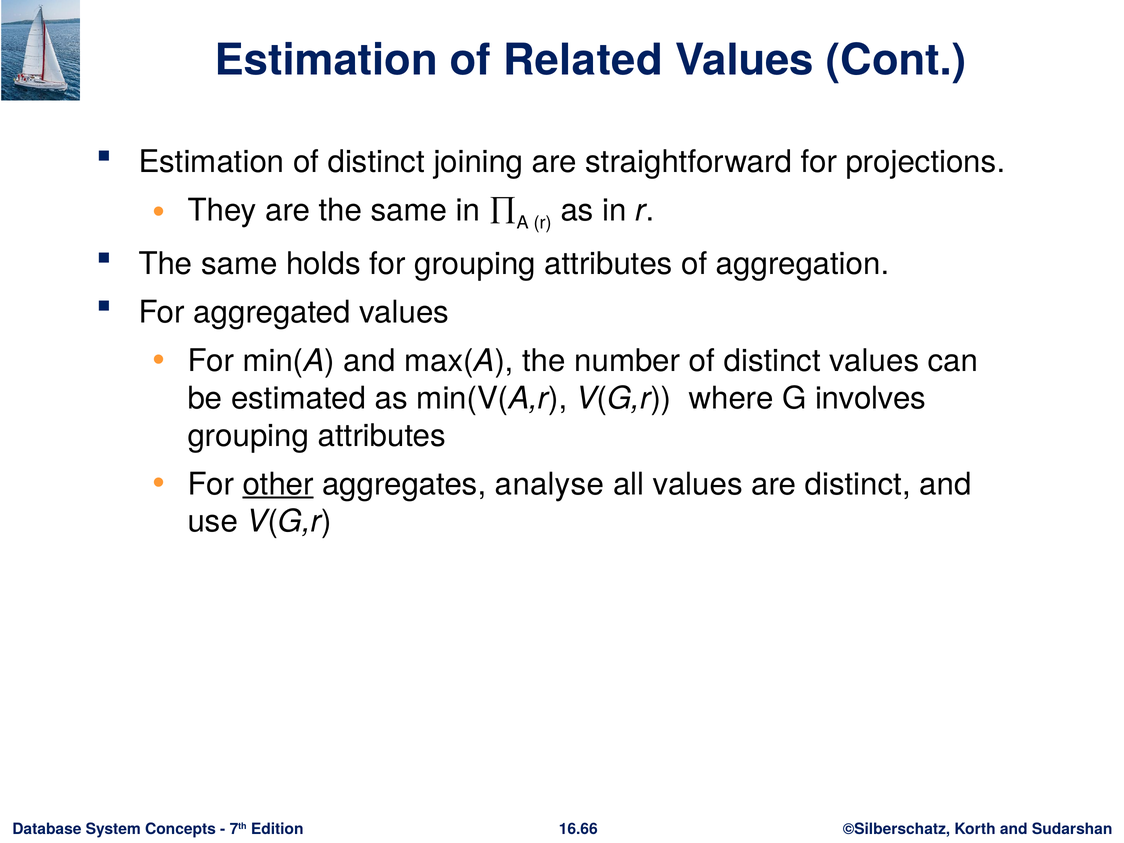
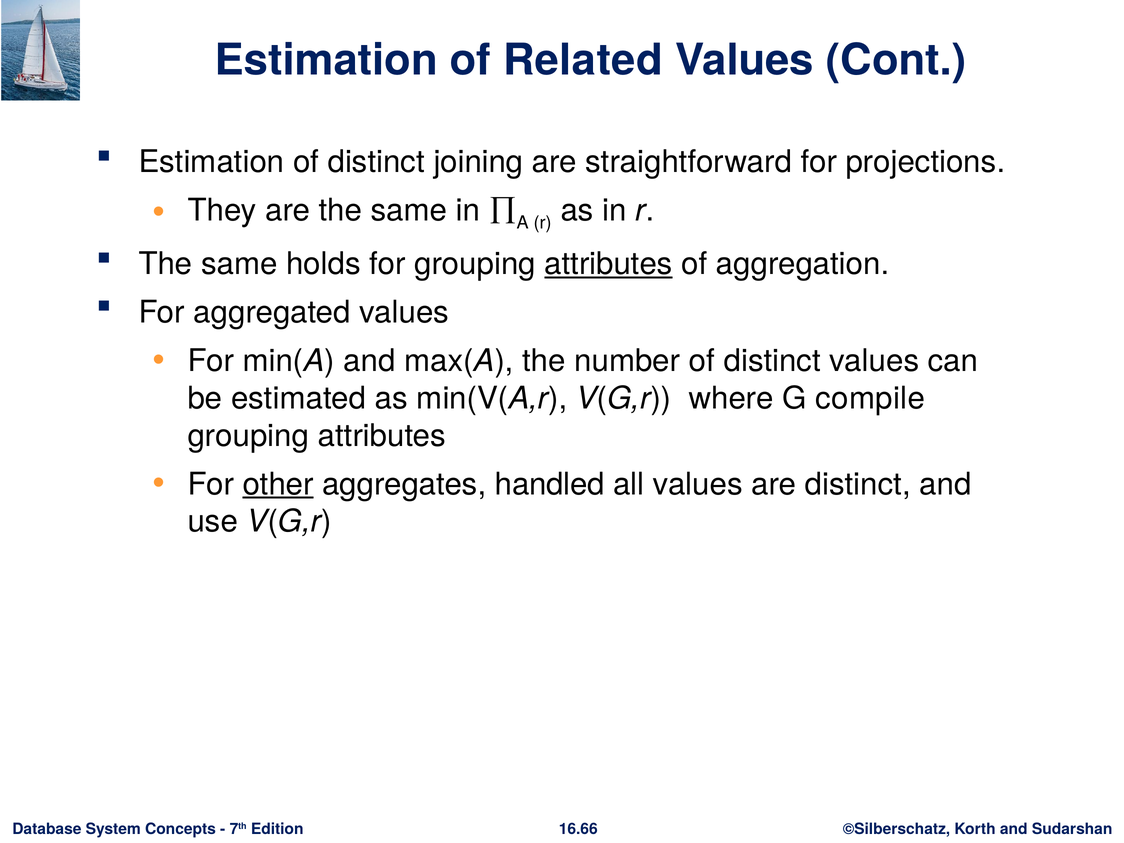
attributes underline: none -> present (608, 264)
involves: involves -> compile (870, 398)
analyse: analyse -> handled (550, 484)
